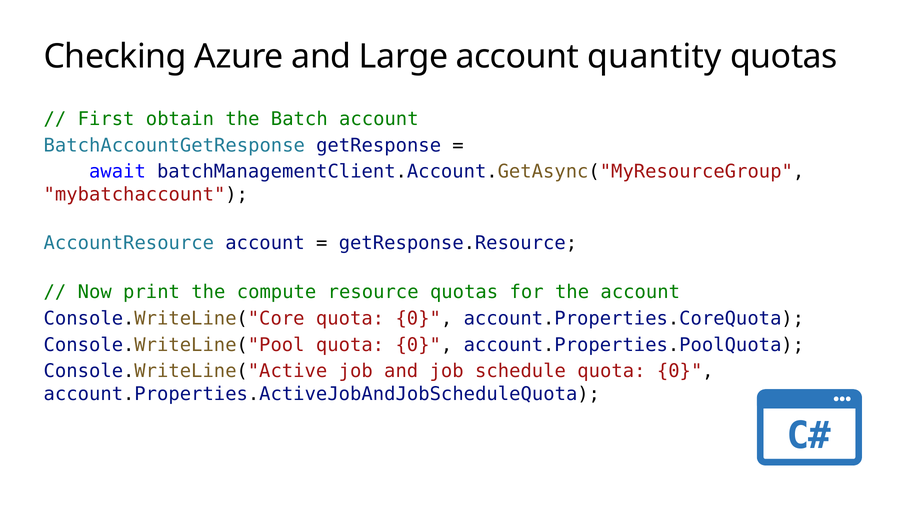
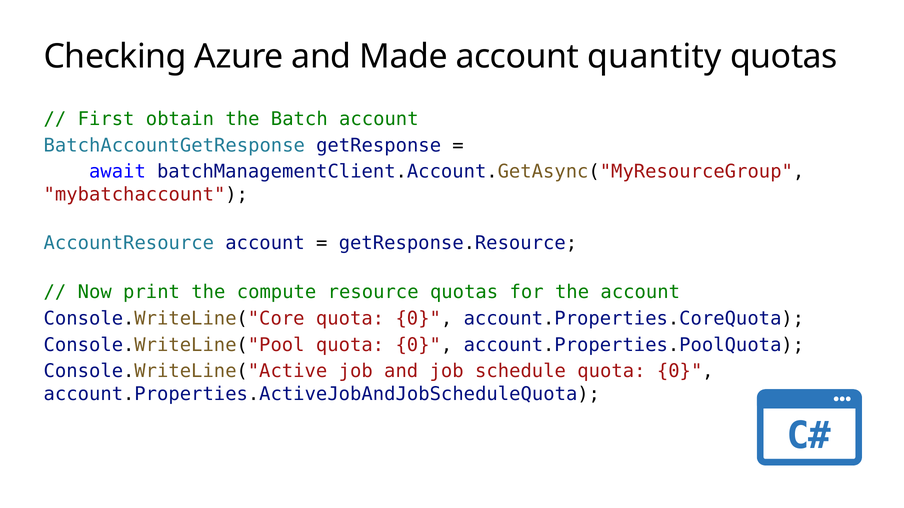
Large: Large -> Made (404, 57)
